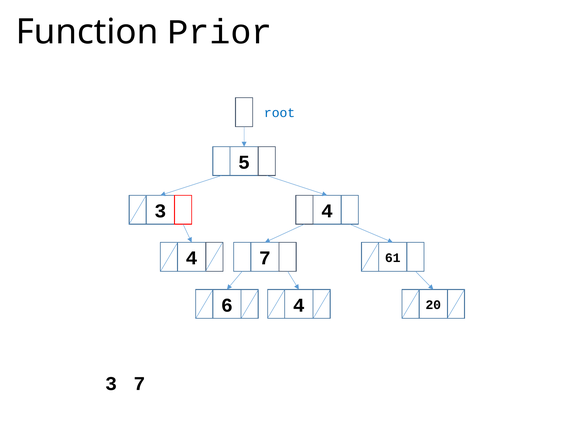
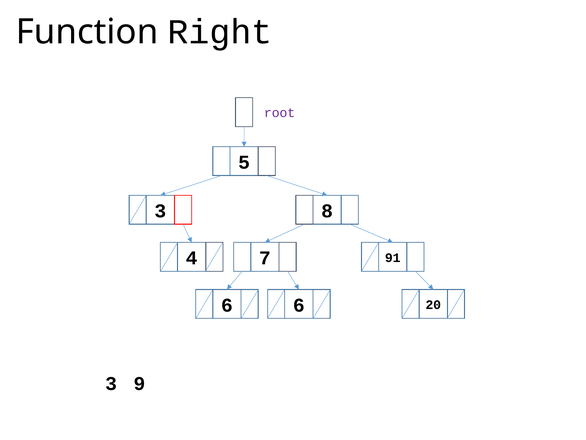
Prior: Prior -> Right (220, 32)
root colour: blue -> purple (280, 113)
3 4: 4 -> 8 (327, 211)
61: 61 -> 91 (393, 257)
6 4: 4 -> 6 (299, 305)
3 7: 7 -> 9 (139, 383)
